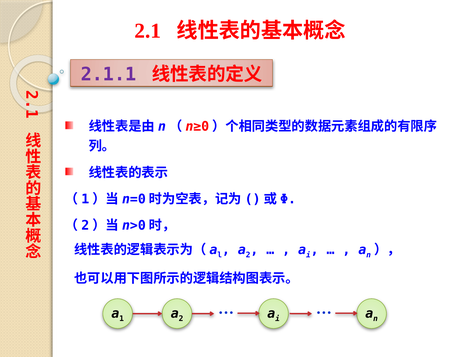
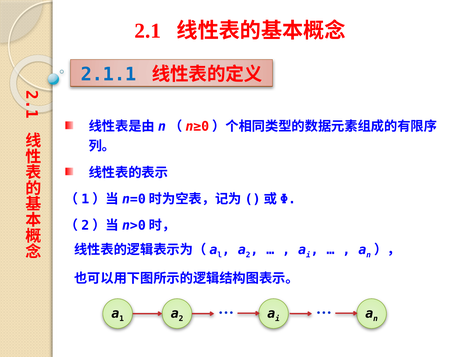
2.1.1 colour: purple -> blue (108, 74)
